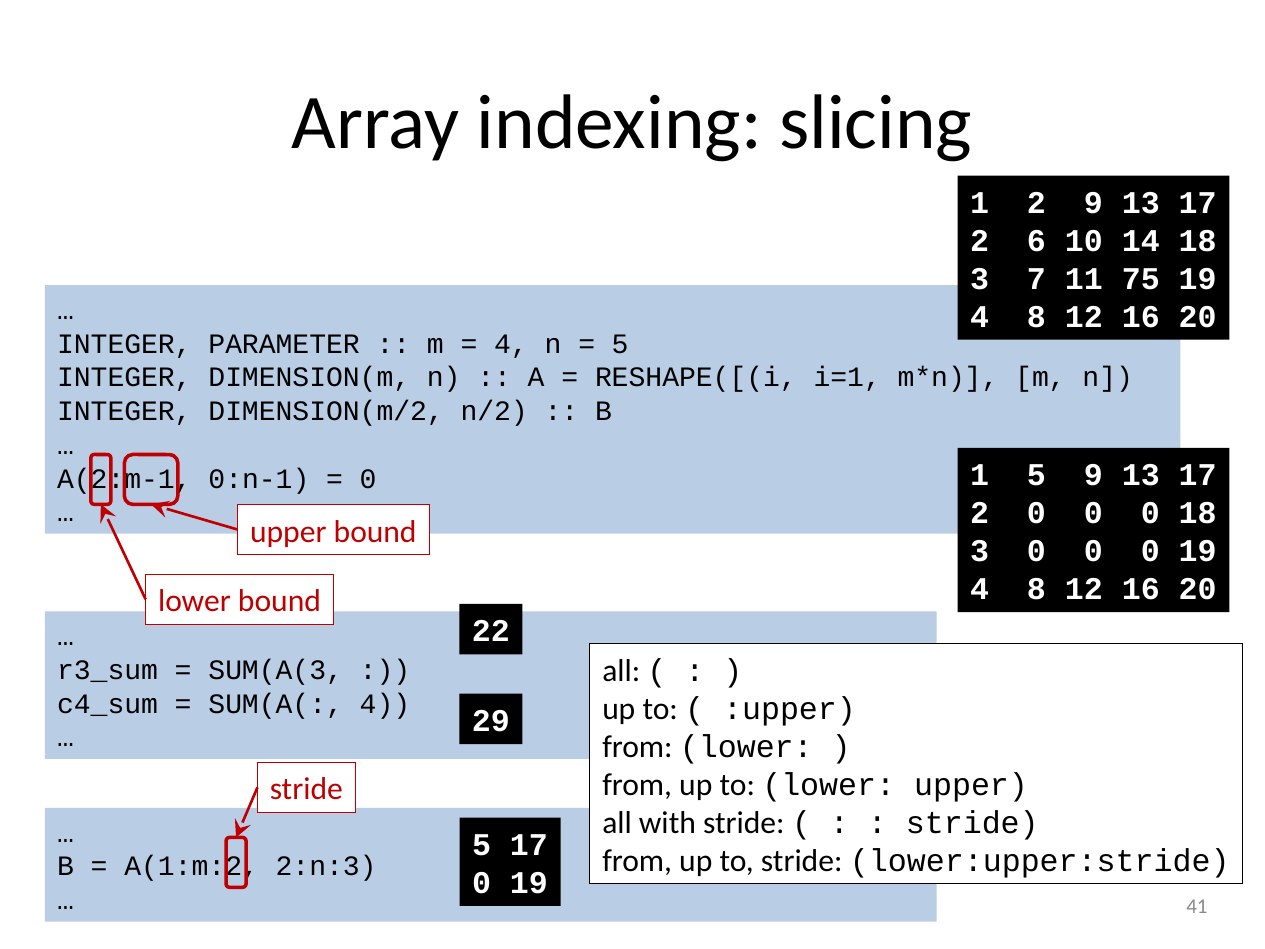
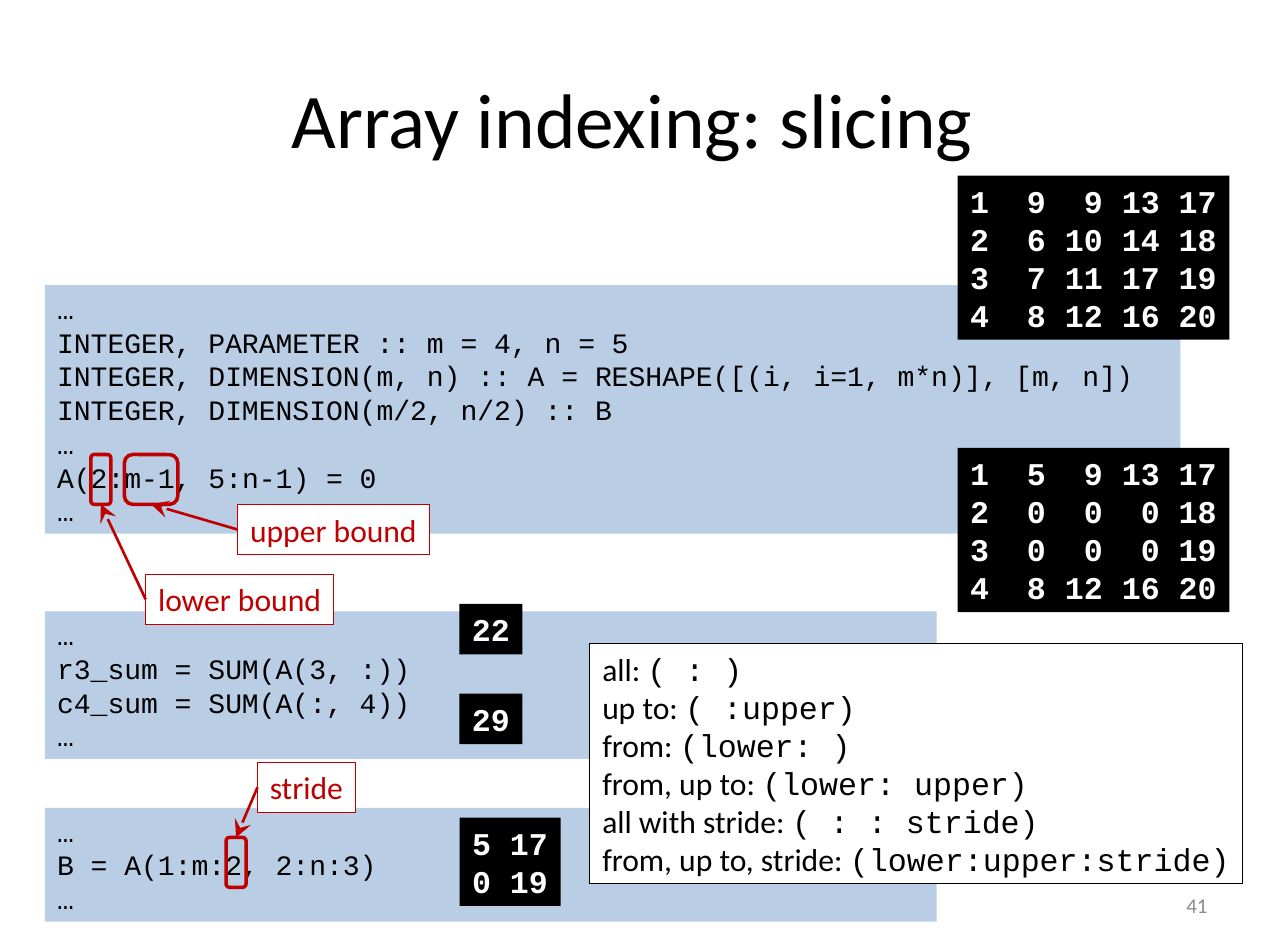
1 2: 2 -> 9 (1036, 203)
11 75: 75 -> 17 (1141, 279)
0:n-1: 0:n-1 -> 5:n-1 (259, 479)
